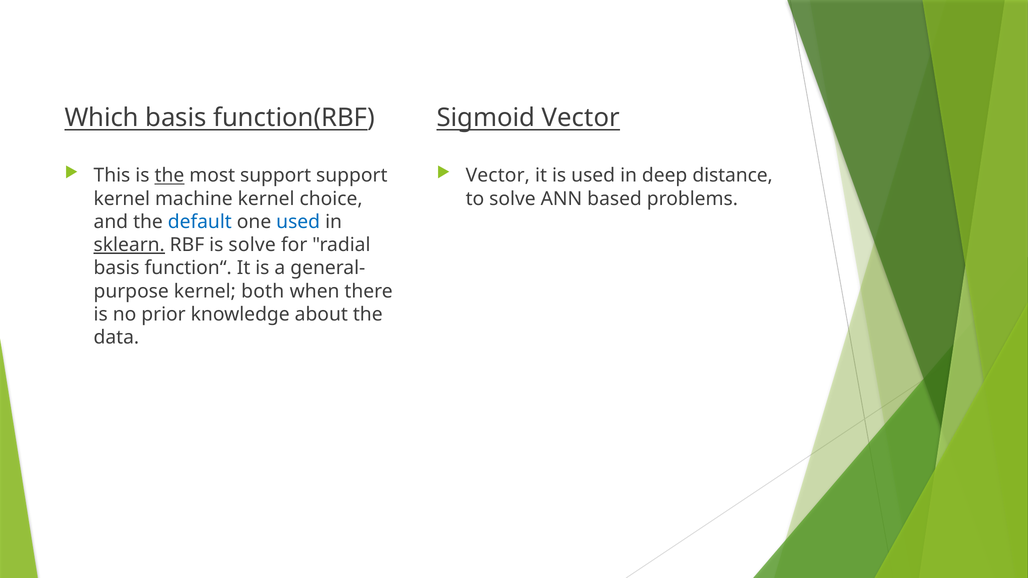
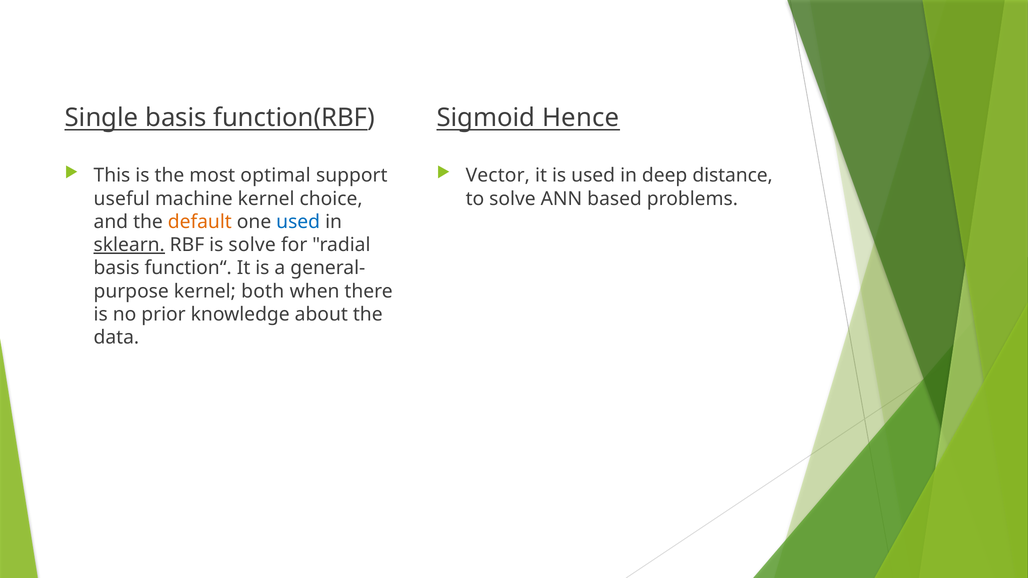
Which: Which -> Single (102, 118)
Sigmoid Vector: Vector -> Hence (581, 118)
the underline: present -> none (169, 176)
most support: support -> optimal (275, 176)
kernel: kernel -> useful (122, 199)
default colour: blue -> orange (200, 222)
